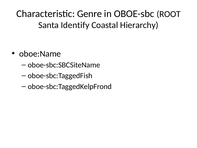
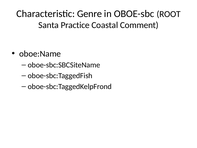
Identify: Identify -> Practice (75, 25)
Hierarchy: Hierarchy -> Comment (139, 25)
